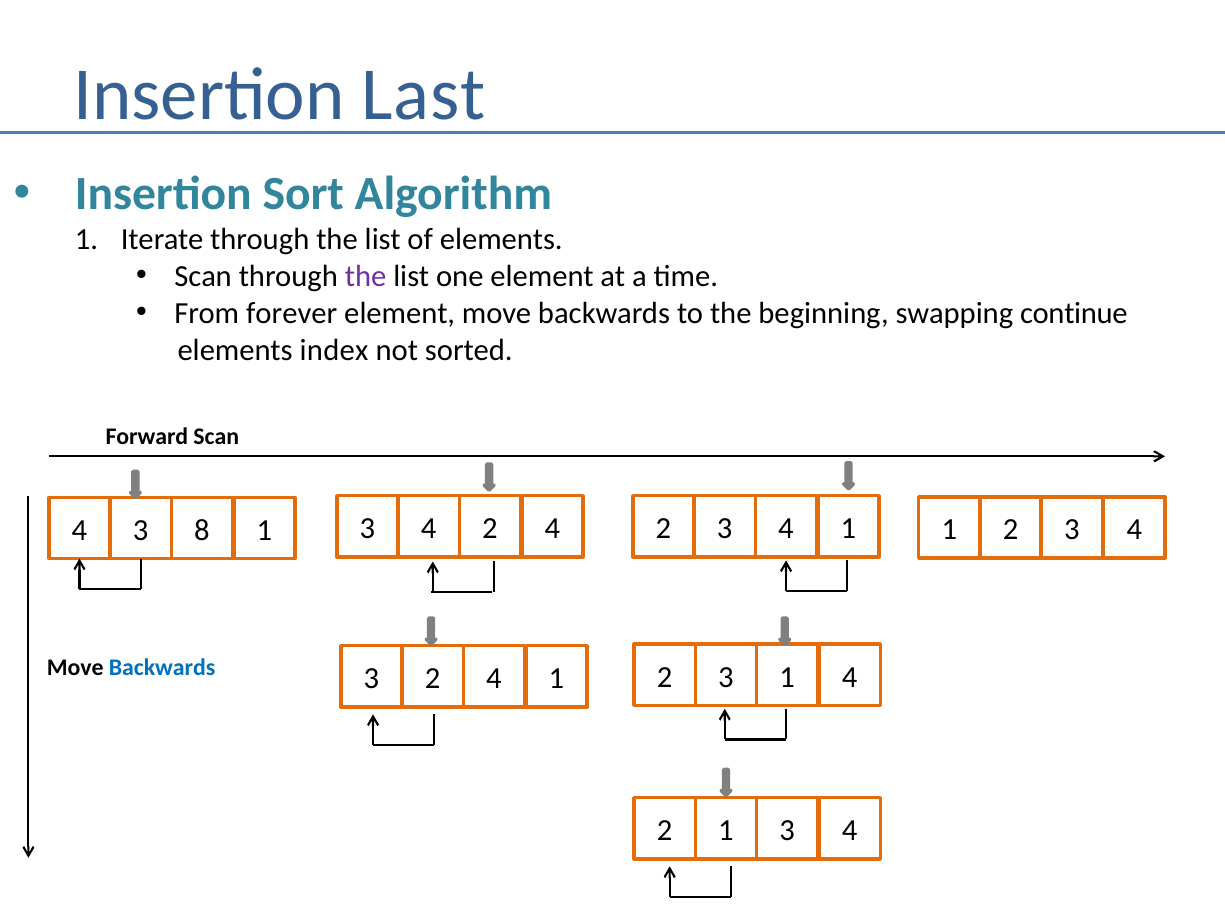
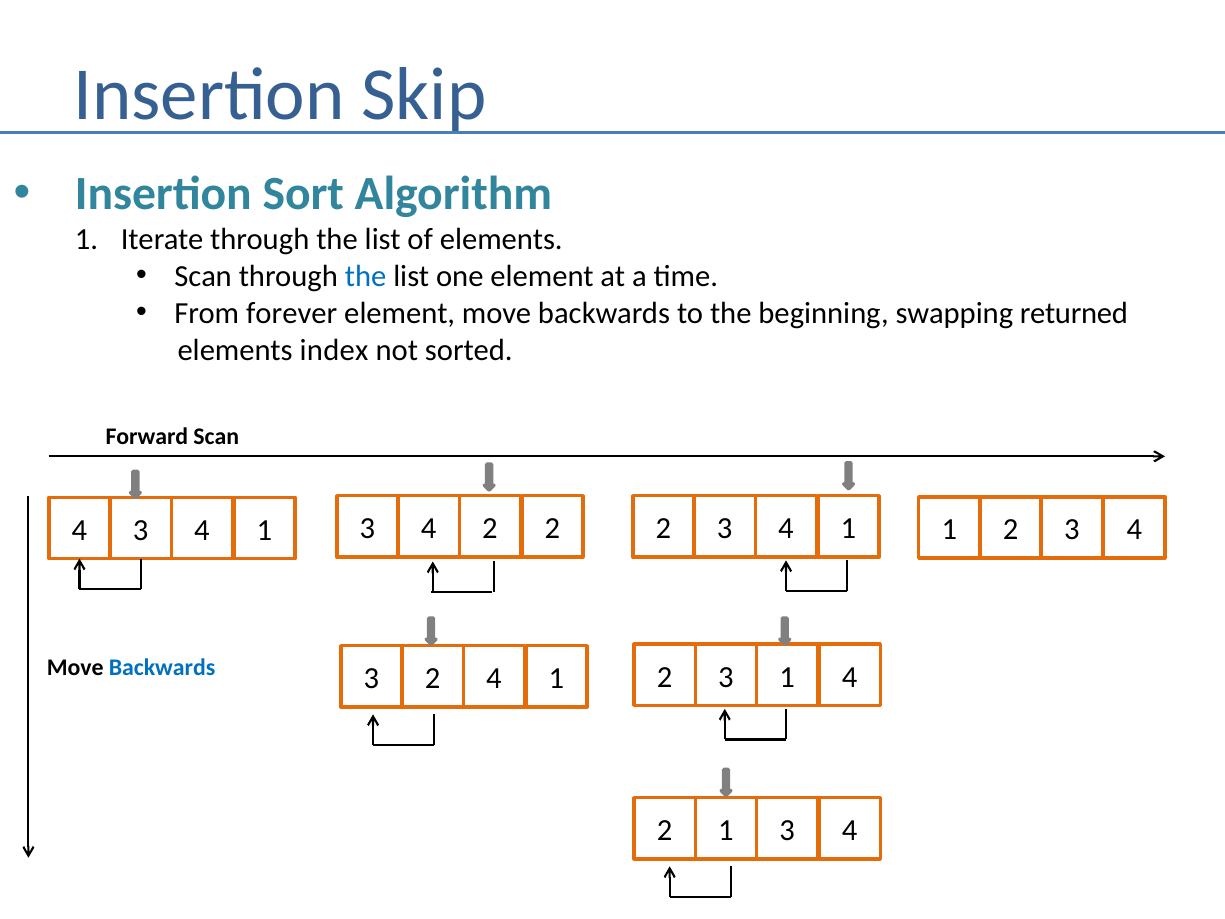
Last: Last -> Skip (424, 95)
the colour: purple -> blue (366, 276)
continue: continue -> returned (1074, 313)
4 2 4: 4 -> 2 (552, 528)
4 3 8: 8 -> 4 (202, 530)
